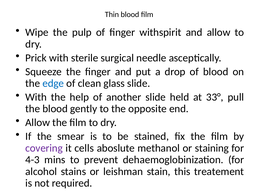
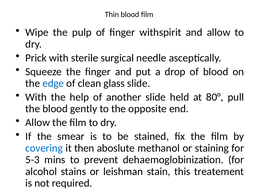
33°: 33° -> 80° (215, 97)
covering colour: purple -> blue (44, 148)
cells: cells -> then (84, 148)
4-3: 4-3 -> 5-3 (32, 160)
